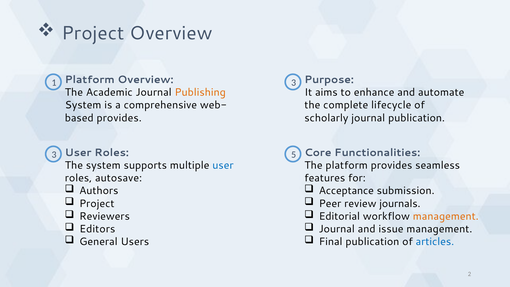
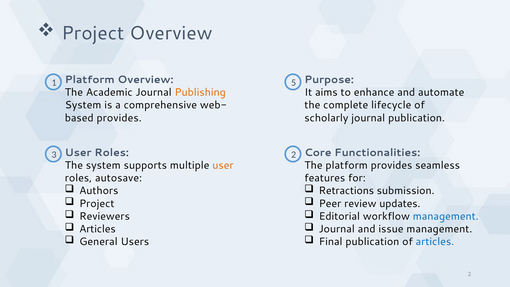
1 3: 3 -> 5 (294, 83)
3 5: 5 -> 2 (294, 155)
user colour: blue -> orange (223, 165)
Acceptance: Acceptance -> Retractions (346, 191)
journals: journals -> updates (400, 203)
management colour: orange -> blue (446, 216)
Editors: Editors -> Articles (97, 229)
